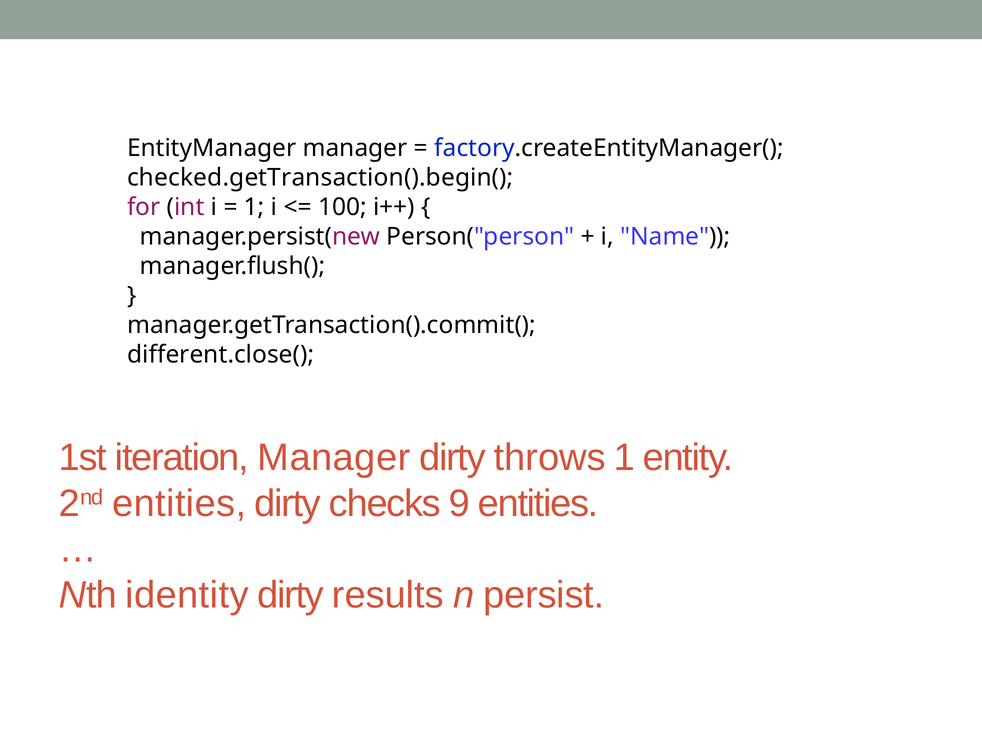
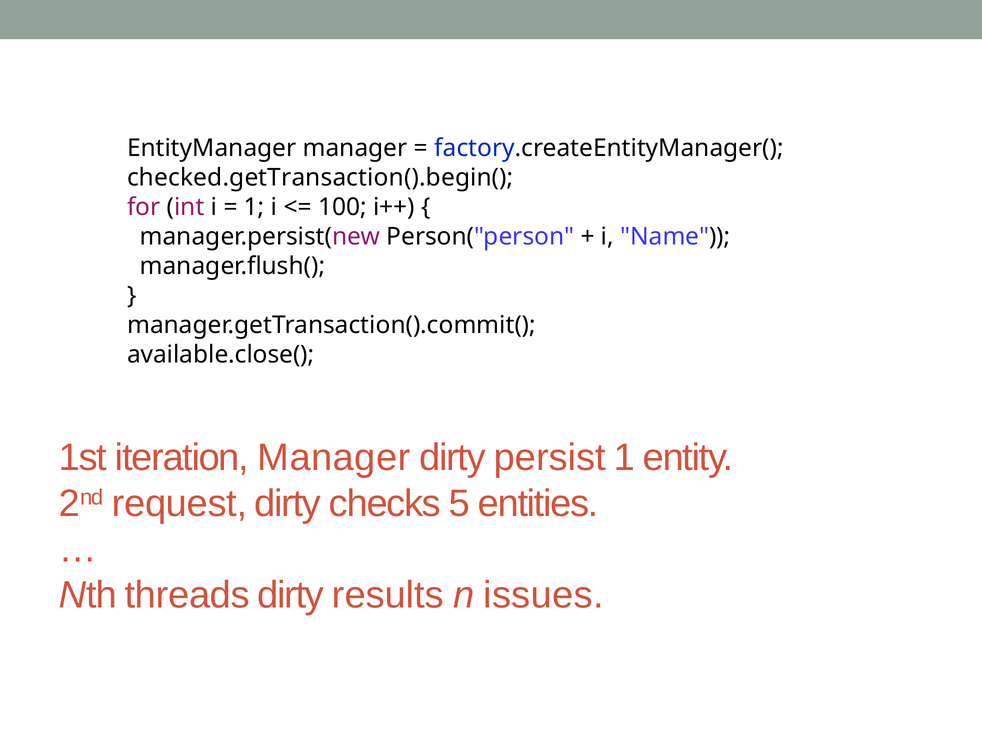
different.close(: different.close( -> available.close( (221, 354)
throws: throws -> persist (550, 457)
2nd entities: entities -> request (180, 503)
9: 9 -> 5 (459, 503)
identity: identity -> threads (187, 595)
persist: persist -> issues (543, 595)
